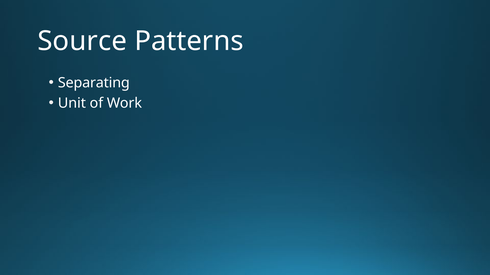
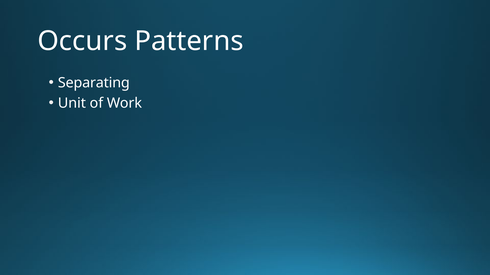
Source: Source -> Occurs (82, 41)
